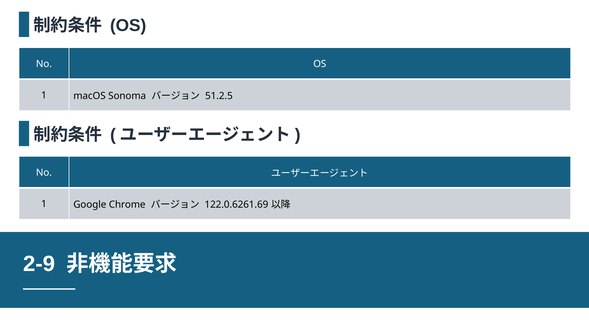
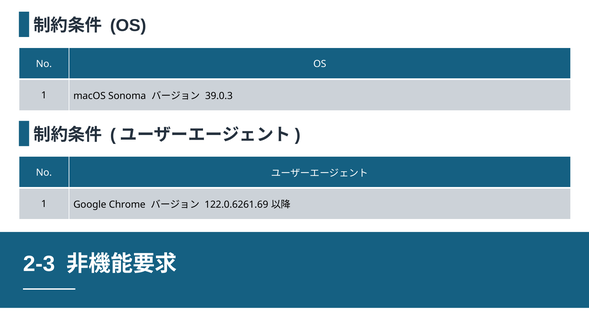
51.2.5: 51.2.5 -> 39.0.3 (219, 96)
2-9: 2-9 -> 2-3 (39, 264)
